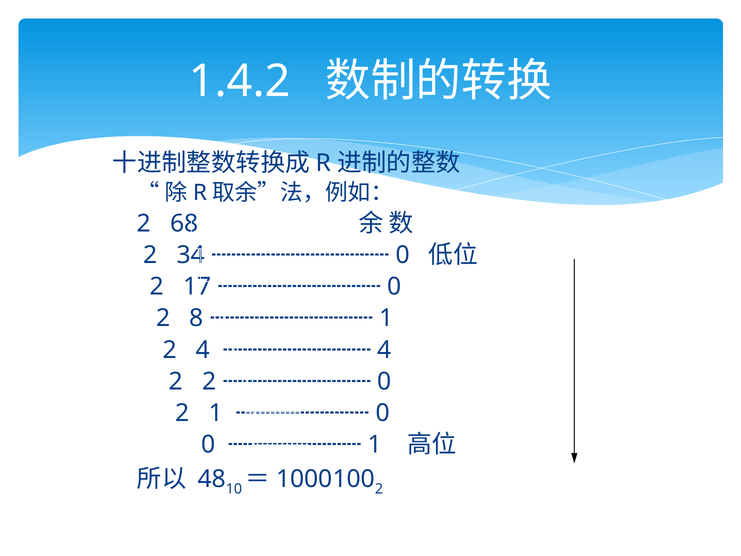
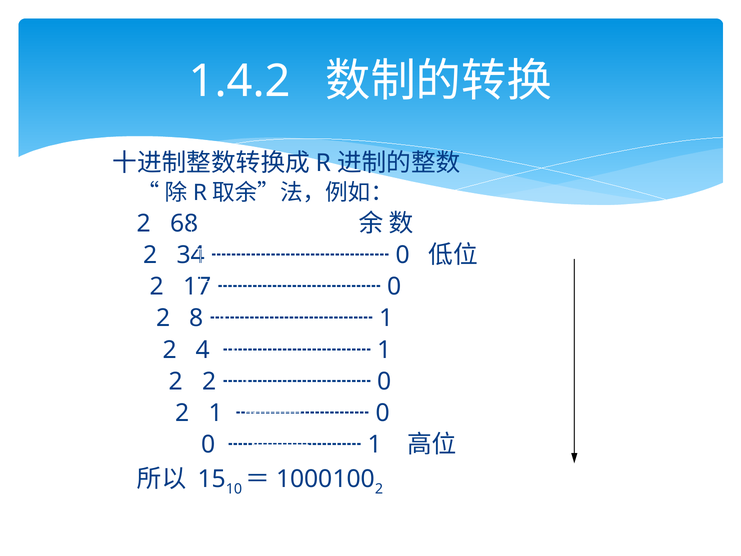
4 4: 4 -> 1 (385, 350)
48: 48 -> 15 (212, 479)
